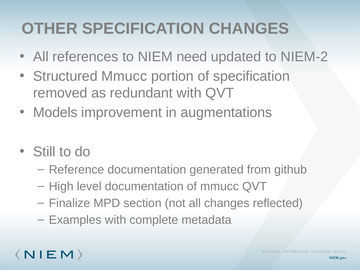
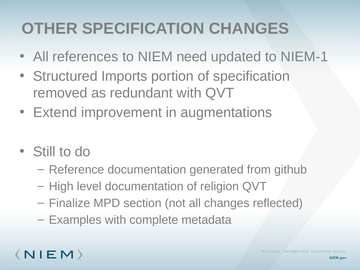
NIEM-2: NIEM-2 -> NIEM-1 (304, 57)
Structured Mmucc: Mmucc -> Imports (124, 76)
Models: Models -> Extend (55, 113)
of mmucc: mmucc -> religion (220, 186)
